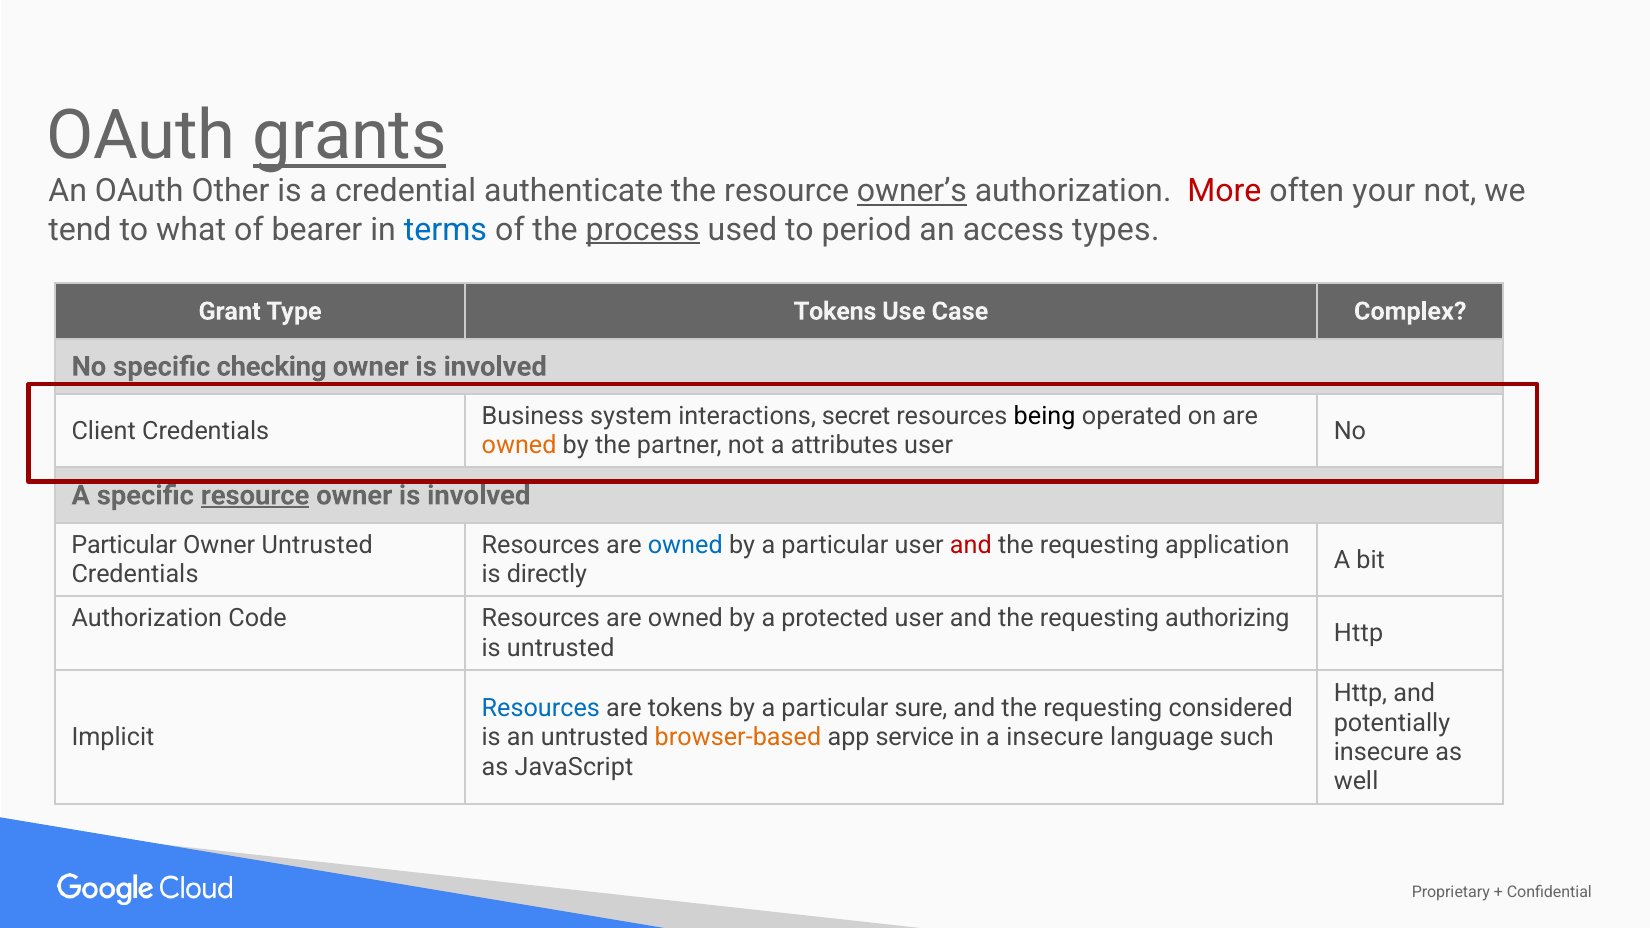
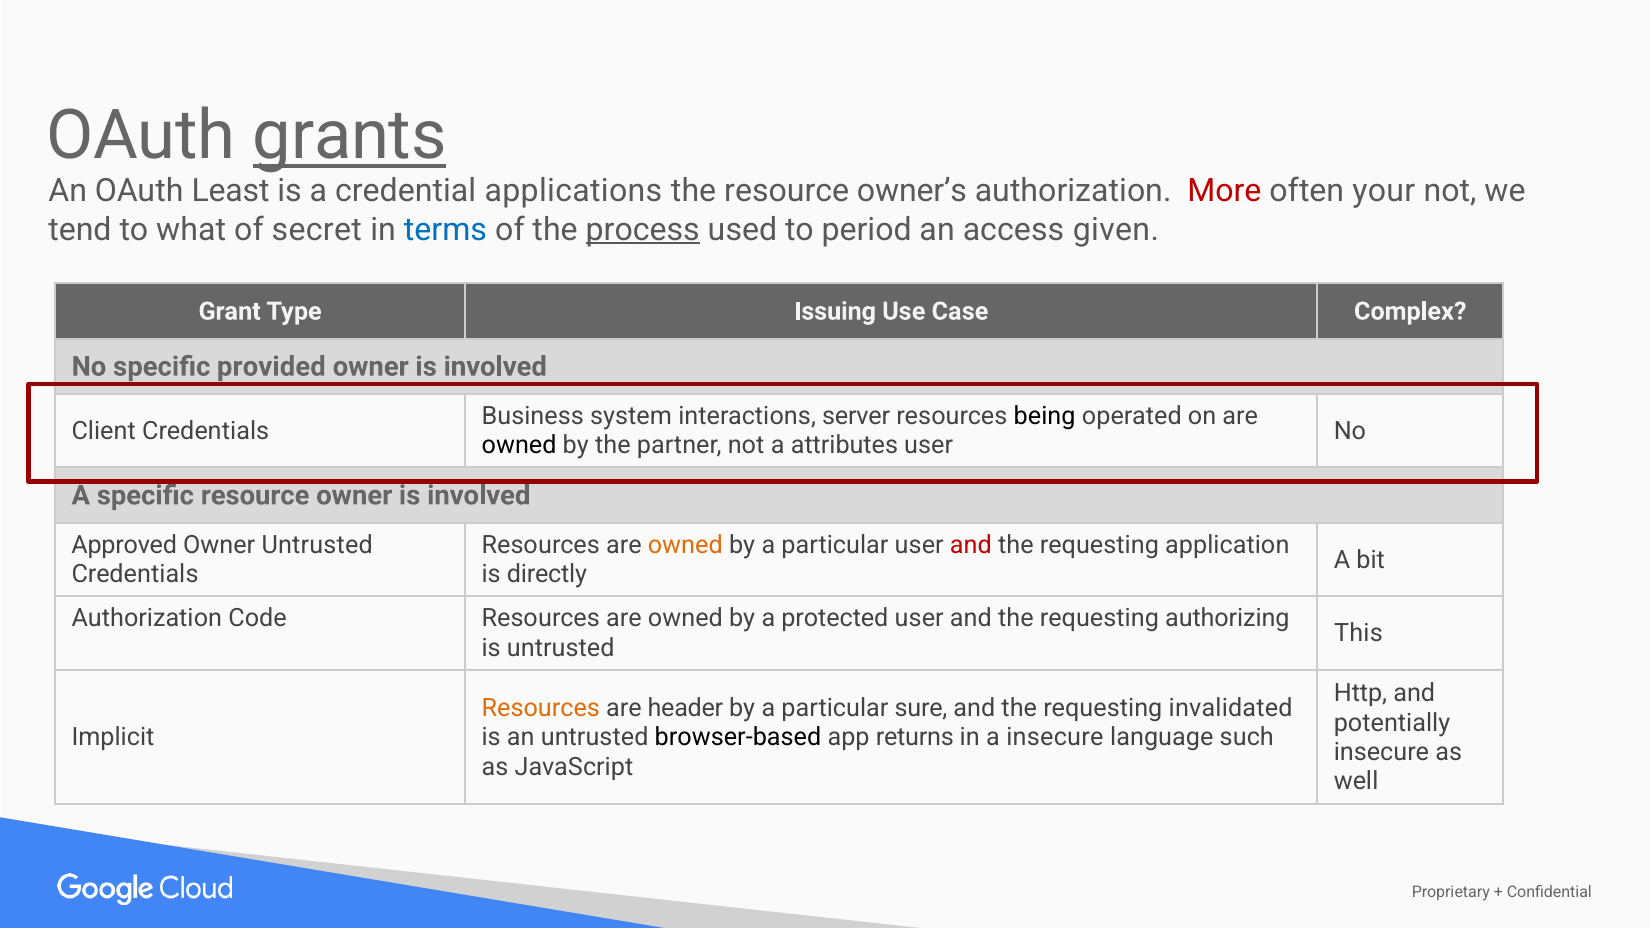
Other: Other -> Least (231, 191)
authenticate: authenticate -> applications (573, 191)
owner’s underline: present -> none (912, 191)
bearer: bearer -> secret (317, 230)
types: types -> given (1116, 230)
Type Tokens: Tokens -> Issuing (835, 311)
checking: checking -> provided (271, 367)
secret: secret -> server (856, 416)
owned colour: orange -> black (519, 446)
resource underline: present -> none (255, 495)
Particular: Particular -> Approved (124, 545)
owned colour: blue -> orange (685, 545)
Http: Http -> This (1358, 633)
Resources colour: blue -> orange (541, 708)
are tokens: tokens -> header (685, 708)
considered: considered -> invalidated (1231, 708)
browser-based colour: orange -> black (738, 738)
service: service -> returns (915, 738)
